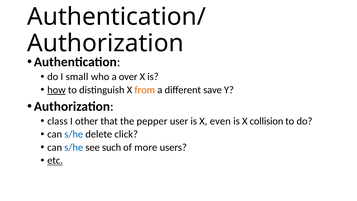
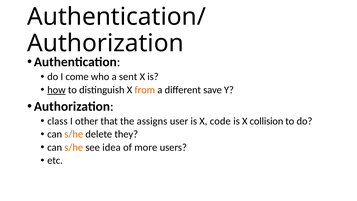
small: small -> come (77, 77)
over: over -> sent (128, 77)
pepper: pepper -> assigns (152, 121)
even: even -> code (220, 121)
s/he colour: blue -> orange (74, 134)
click: click -> they (126, 134)
s/he colour: blue -> orange (74, 147)
such: such -> idea (111, 147)
etc underline: present -> none (55, 160)
